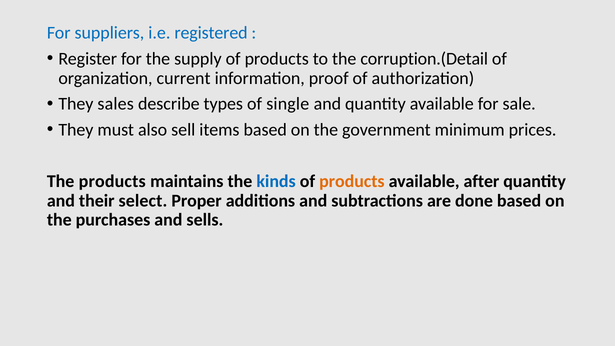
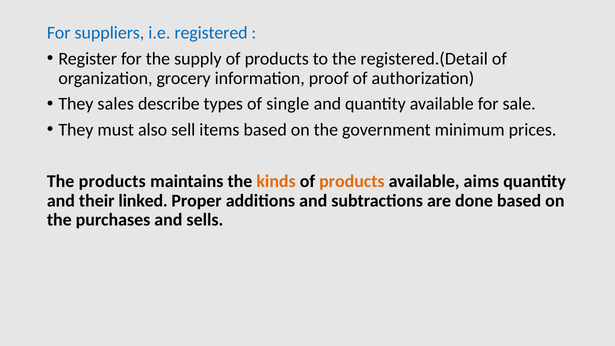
corruption.(Detail: corruption.(Detail -> registered.(Detail (424, 59)
current: current -> grocery (184, 78)
kinds colour: blue -> orange (276, 181)
after: after -> aims (481, 181)
select: select -> linked (143, 201)
